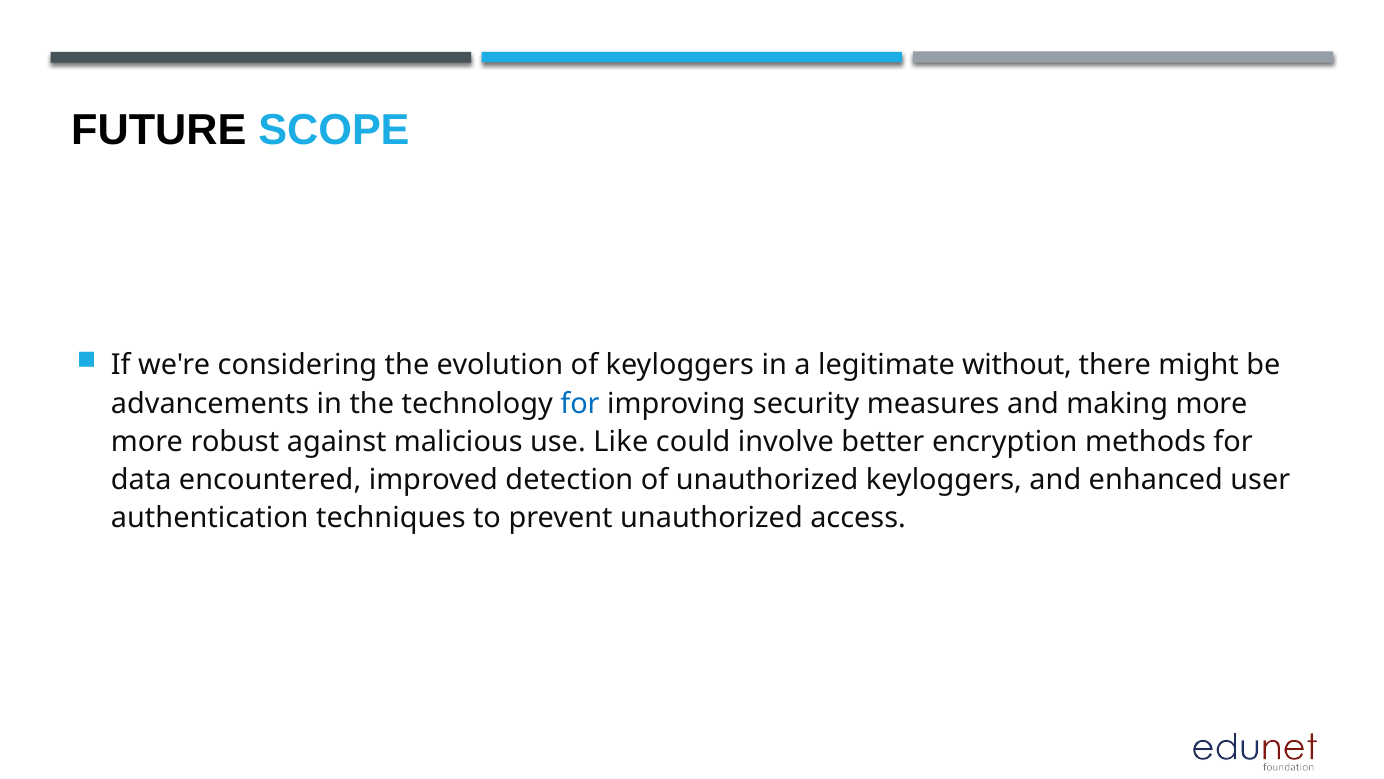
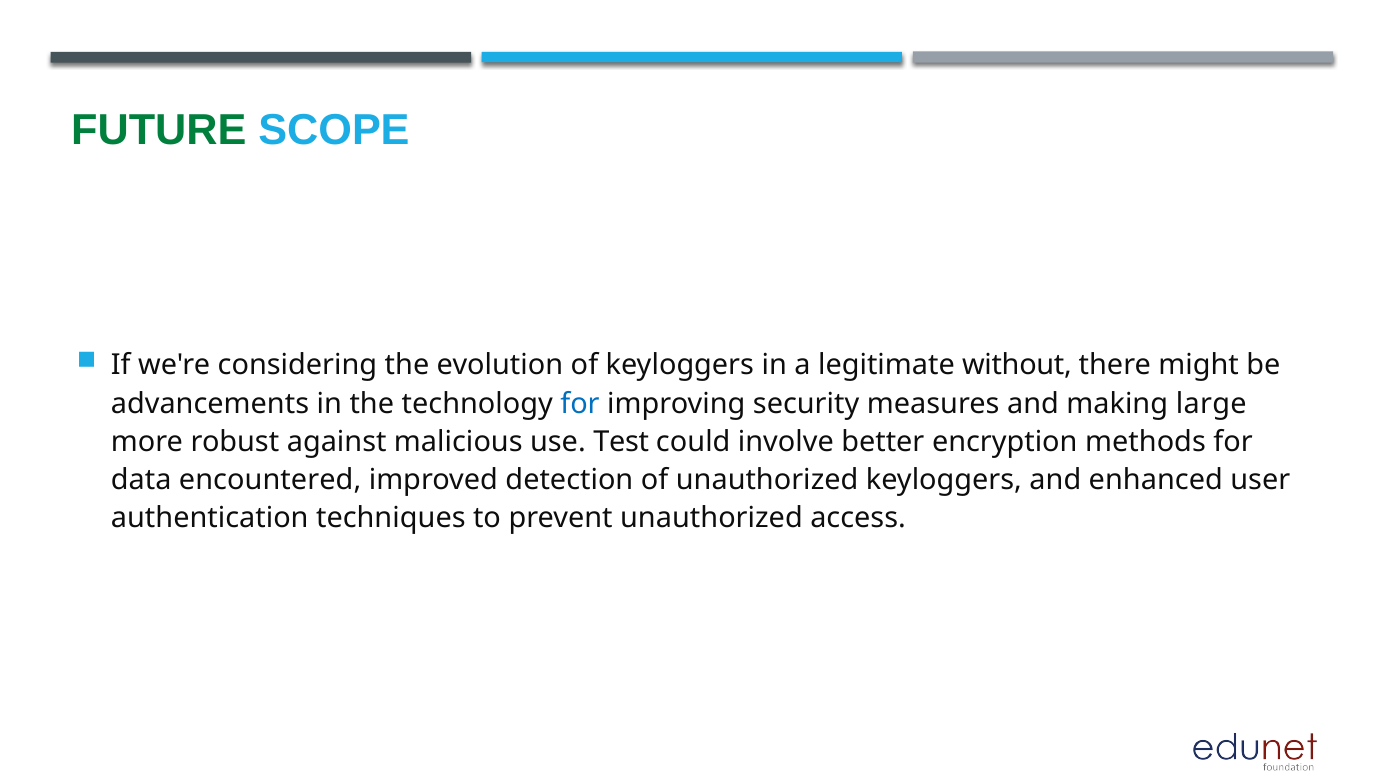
FUTURE colour: black -> green (159, 130)
making more: more -> large (1211, 403)
Like: Like -> Test (621, 441)
